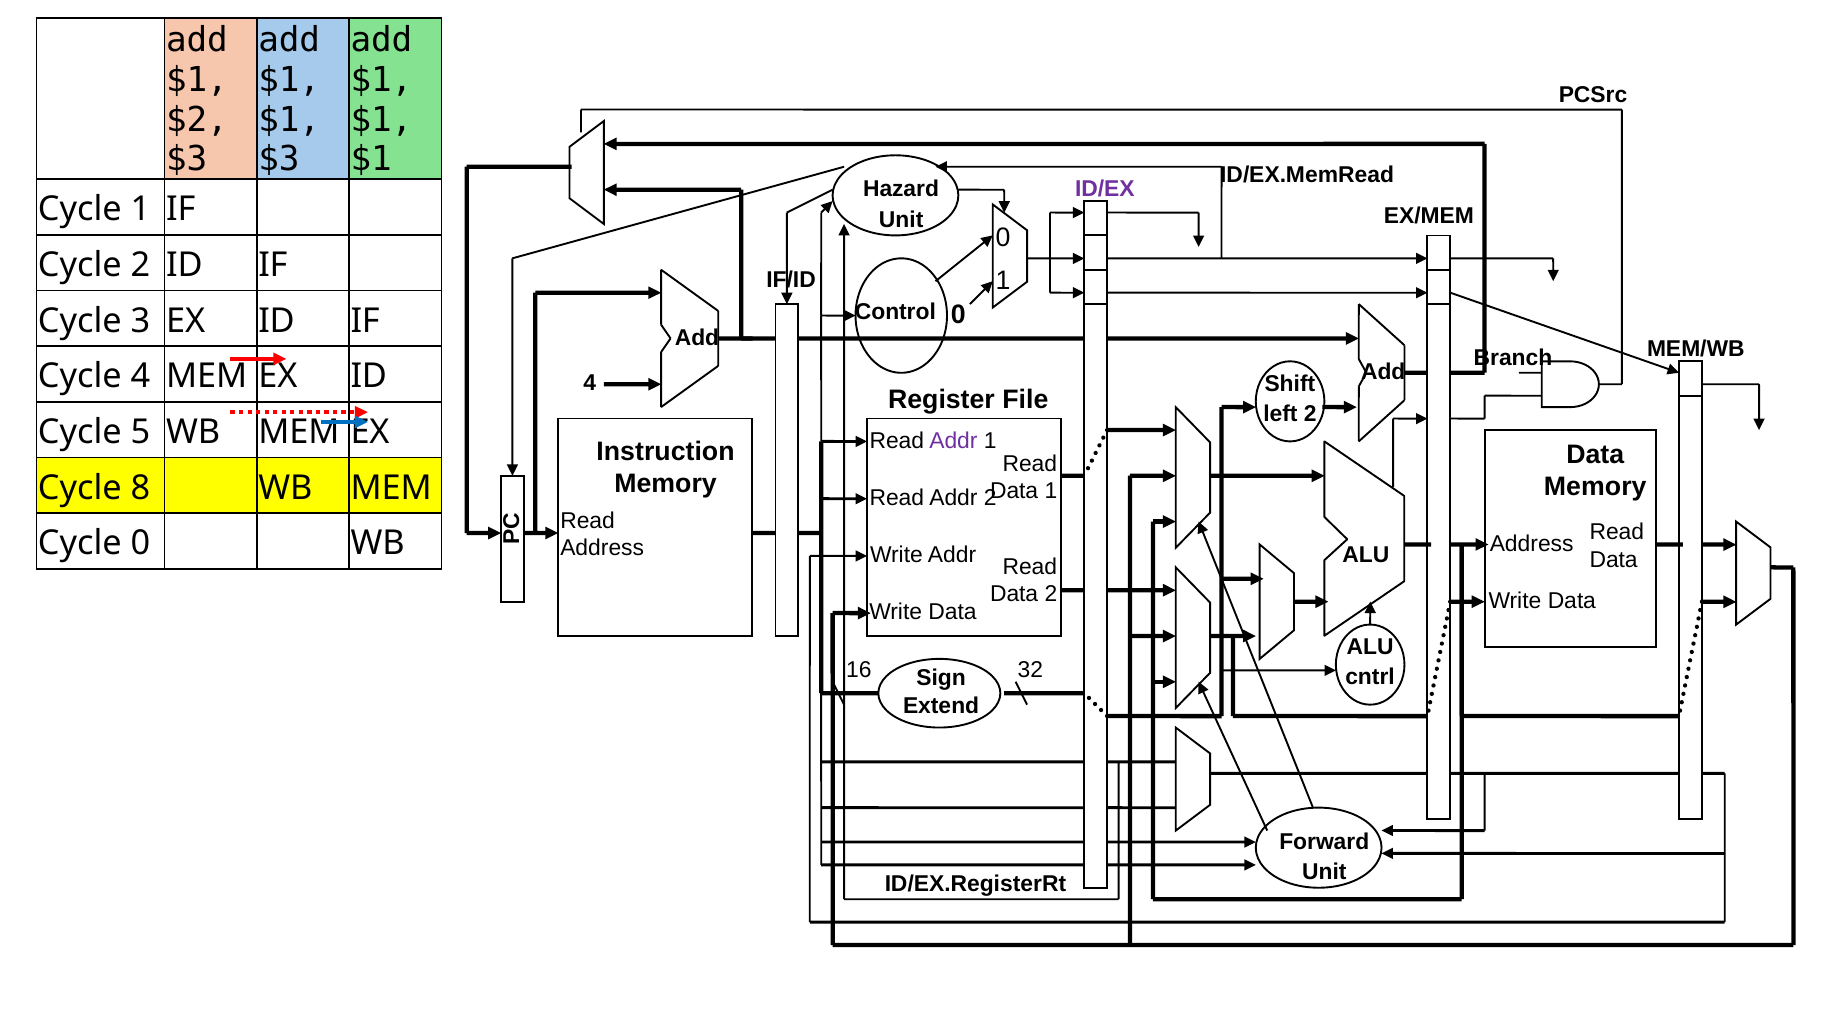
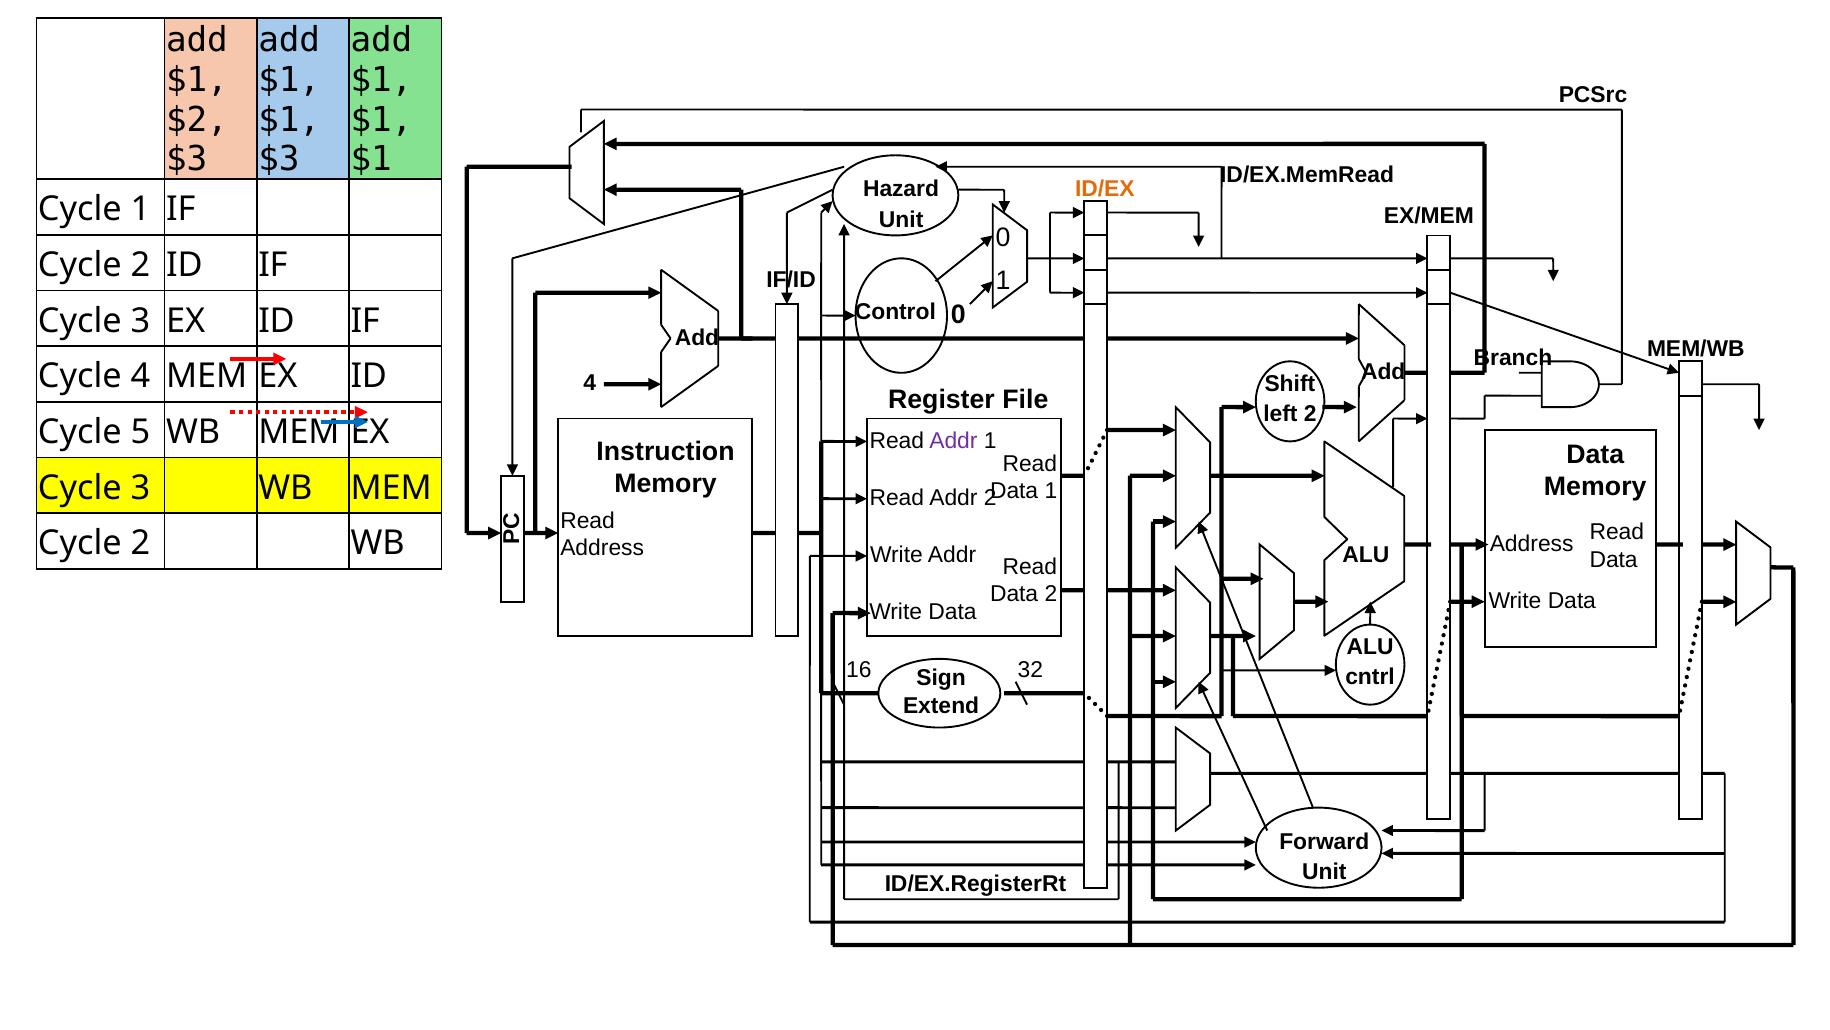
ID/EX colour: purple -> orange (1105, 189)
8: 8 -> 3 (140, 488)
0: 0 -> 2 (140, 543)
